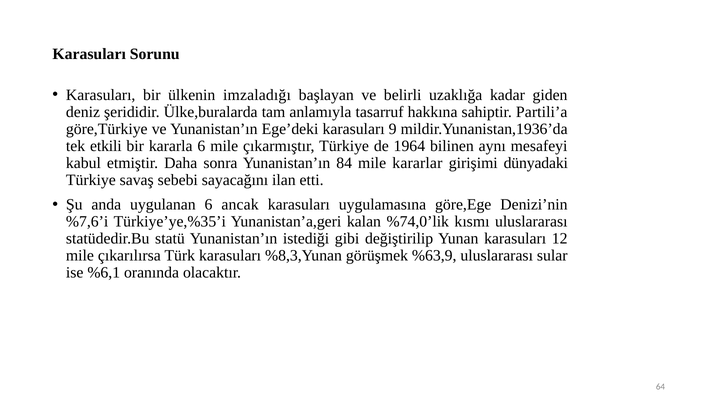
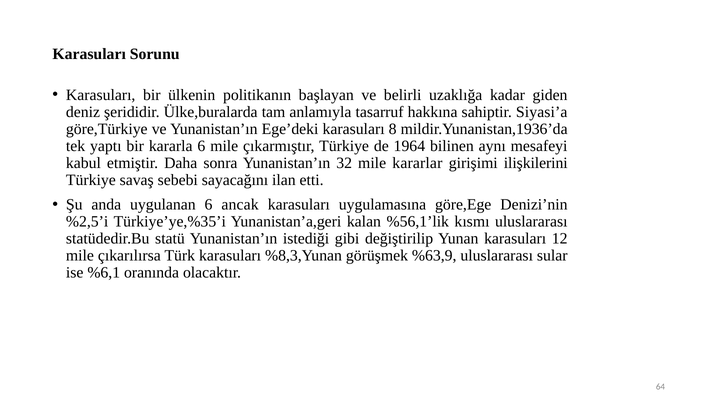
imzaladığı: imzaladığı -> politikanın (257, 95)
Partili’a: Partili’a -> Siyasi’a (542, 112)
9: 9 -> 8 (393, 129)
etkili: etkili -> yaptı (106, 146)
84: 84 -> 32 (344, 163)
dünyadaki: dünyadaki -> ilişkilerini (536, 163)
%7,6’i: %7,6’i -> %2,5’i (87, 221)
%74,0’lik: %74,0’lik -> %56,1’lik (418, 221)
